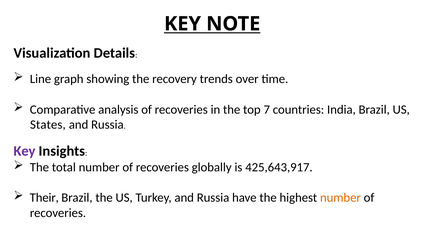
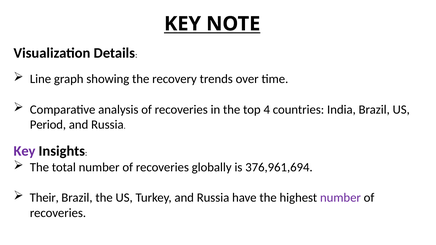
7: 7 -> 4 (267, 110)
States: States -> Period (48, 125)
425,643,917: 425,643,917 -> 376,961,694 (279, 167)
number colour: orange -> purple (340, 198)
